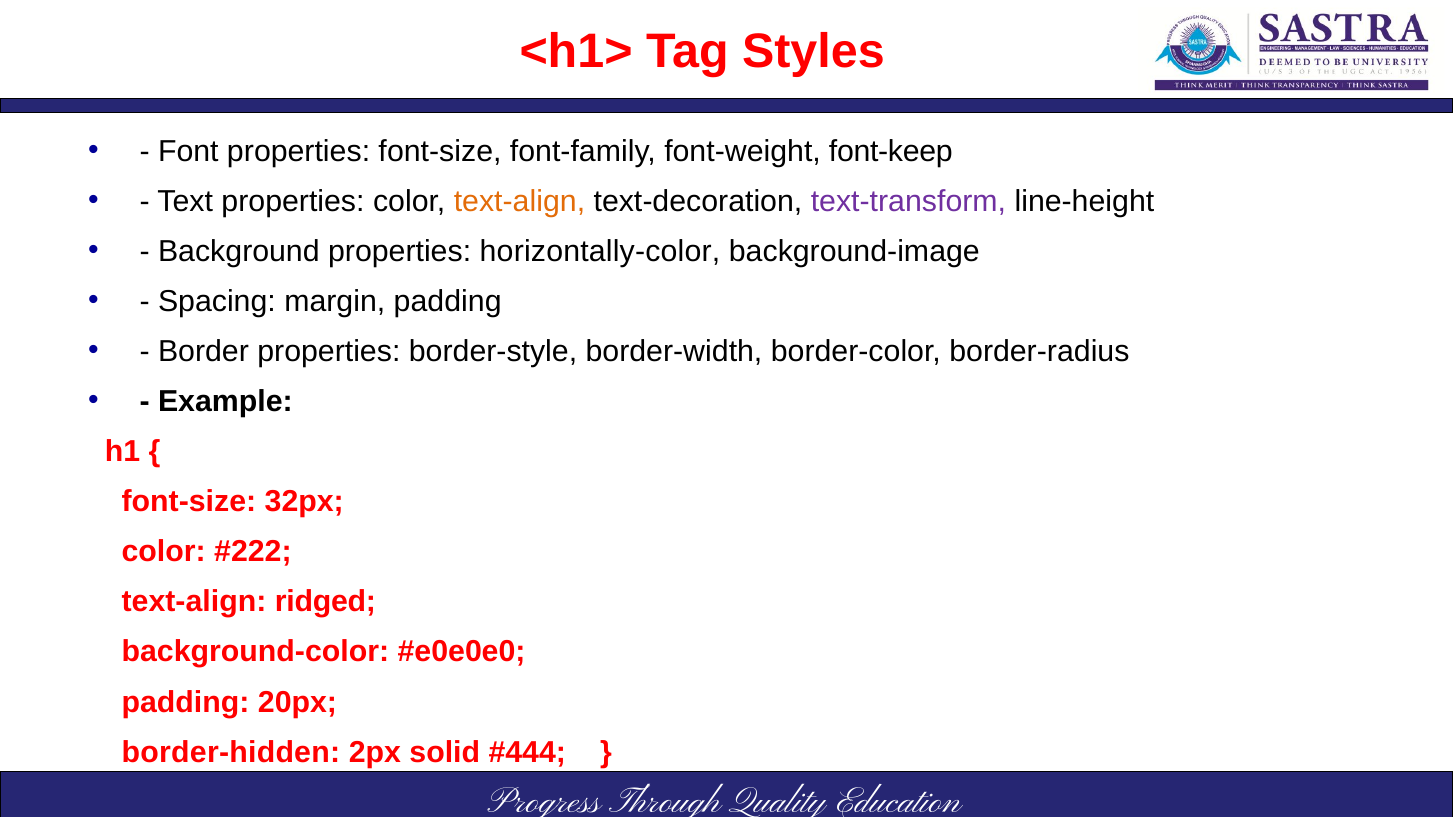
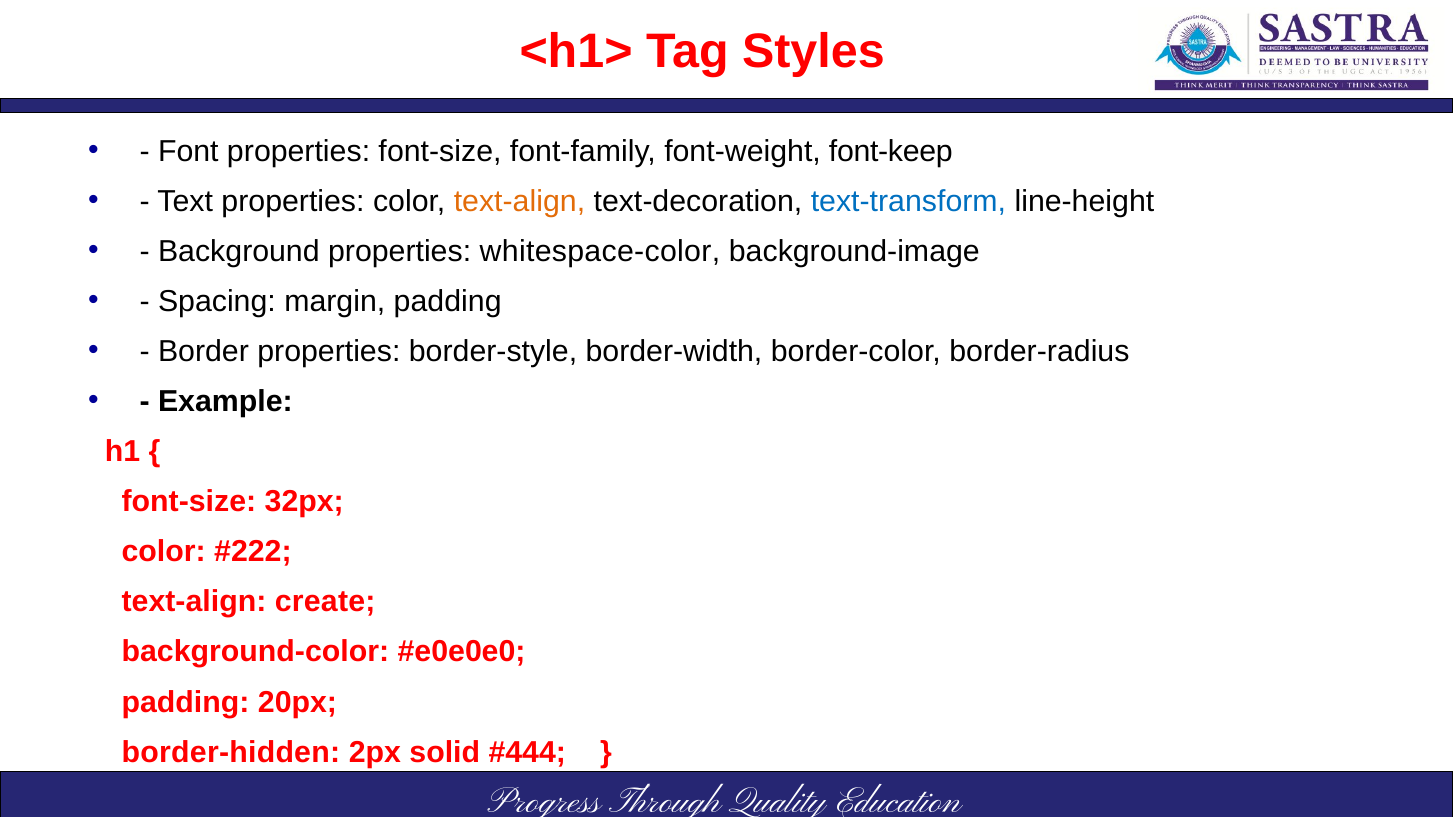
text-transform colour: purple -> blue (908, 201)
horizontally-color: horizontally-color -> whitespace-color (600, 251)
ridged: ridged -> create (325, 602)
